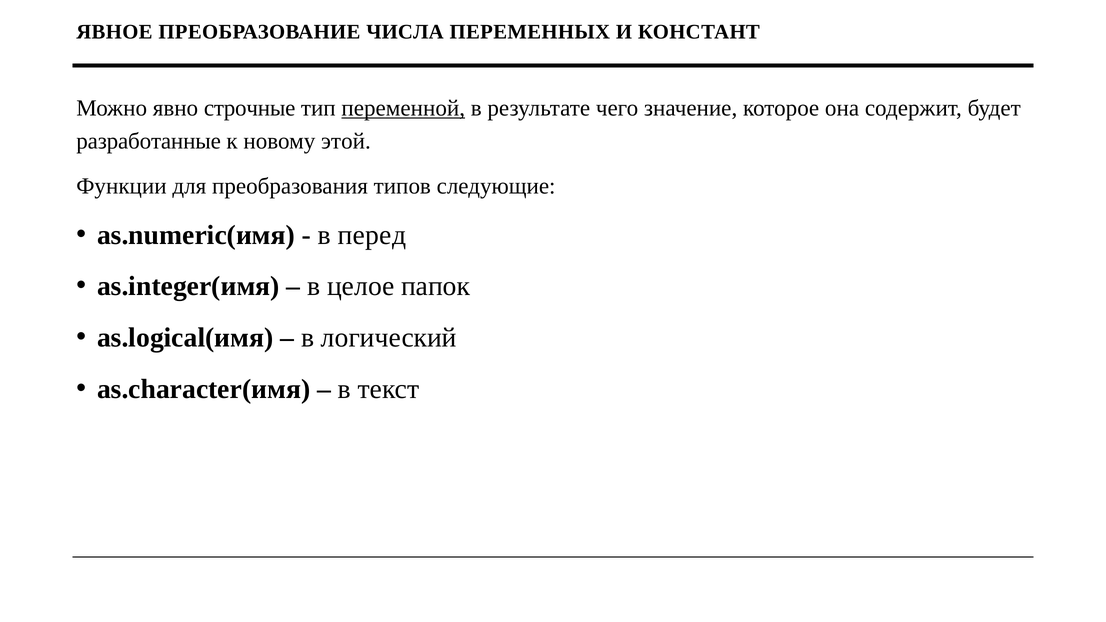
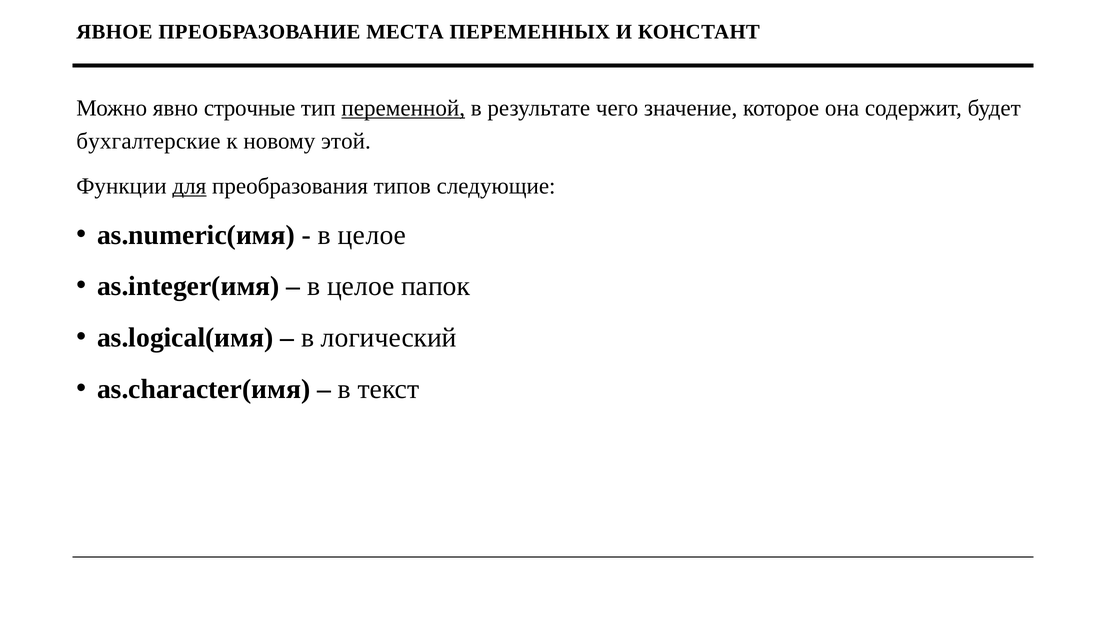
ЧИСЛА: ЧИСЛА -> МЕСТА (405, 32)
разработанные: разработанные -> бухгалтерские (148, 141)
для underline: none -> present (189, 186)
перед: перед -> целое (372, 235)
